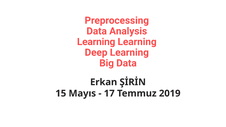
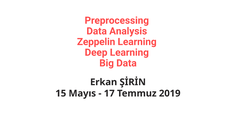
Learning: Learning -> Zeppelin (96, 42)
